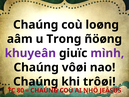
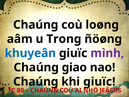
khuyeân colour: purple -> blue (30, 53)
vôøi: vôøi -> giao (74, 67)
khi trôøi: trôøi -> giuïc (99, 81)
